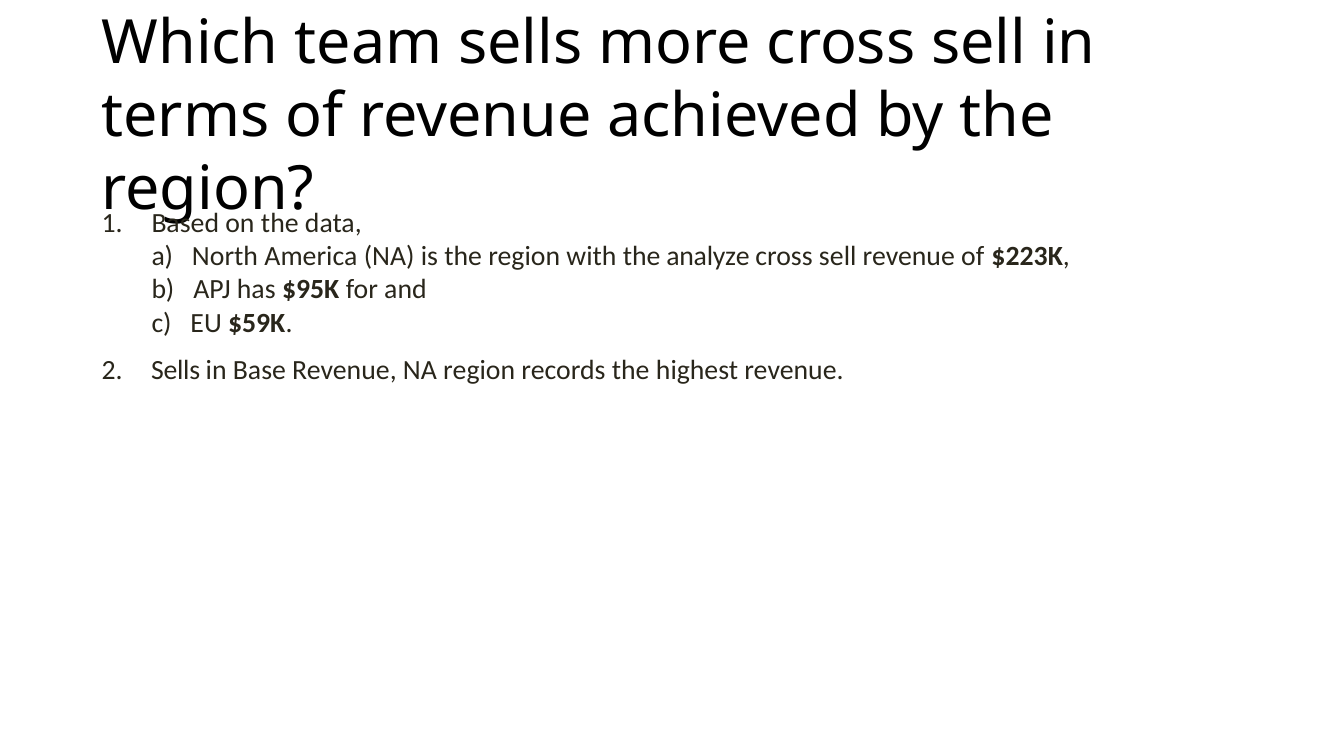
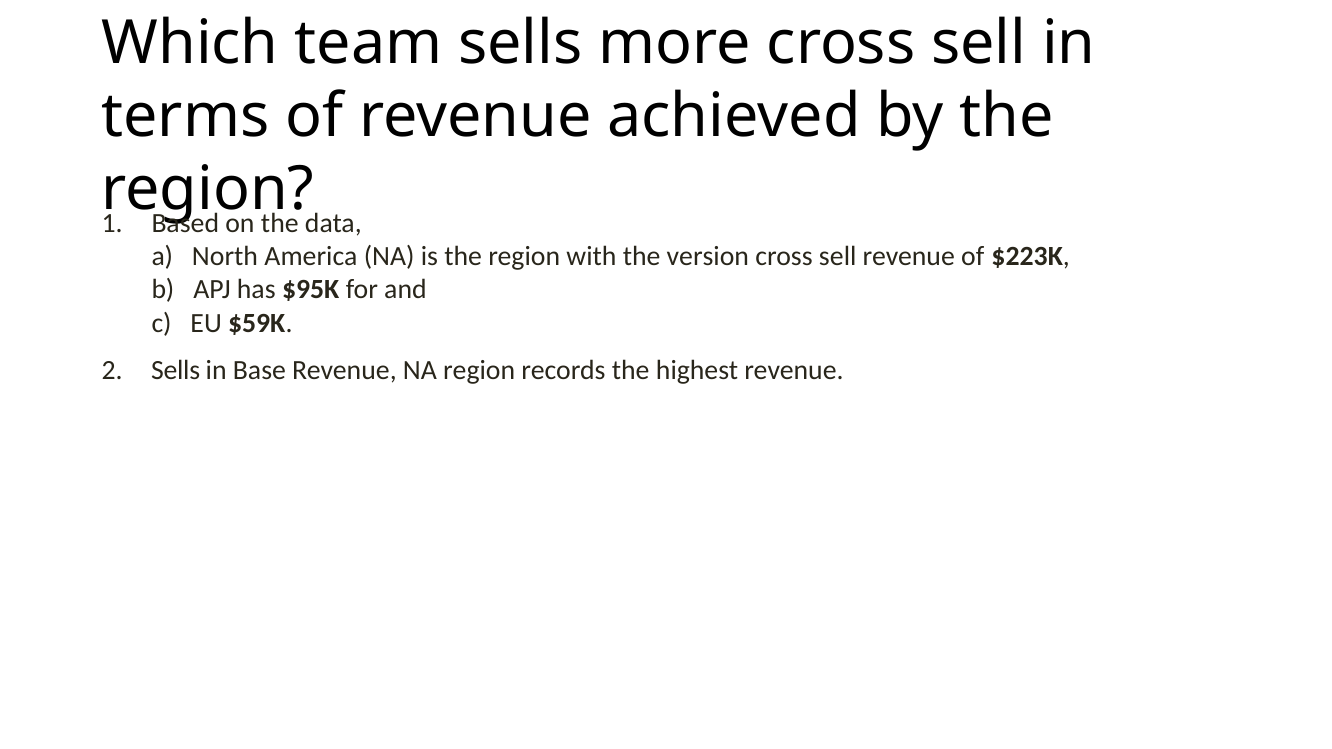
analyze: analyze -> version (708, 256)
